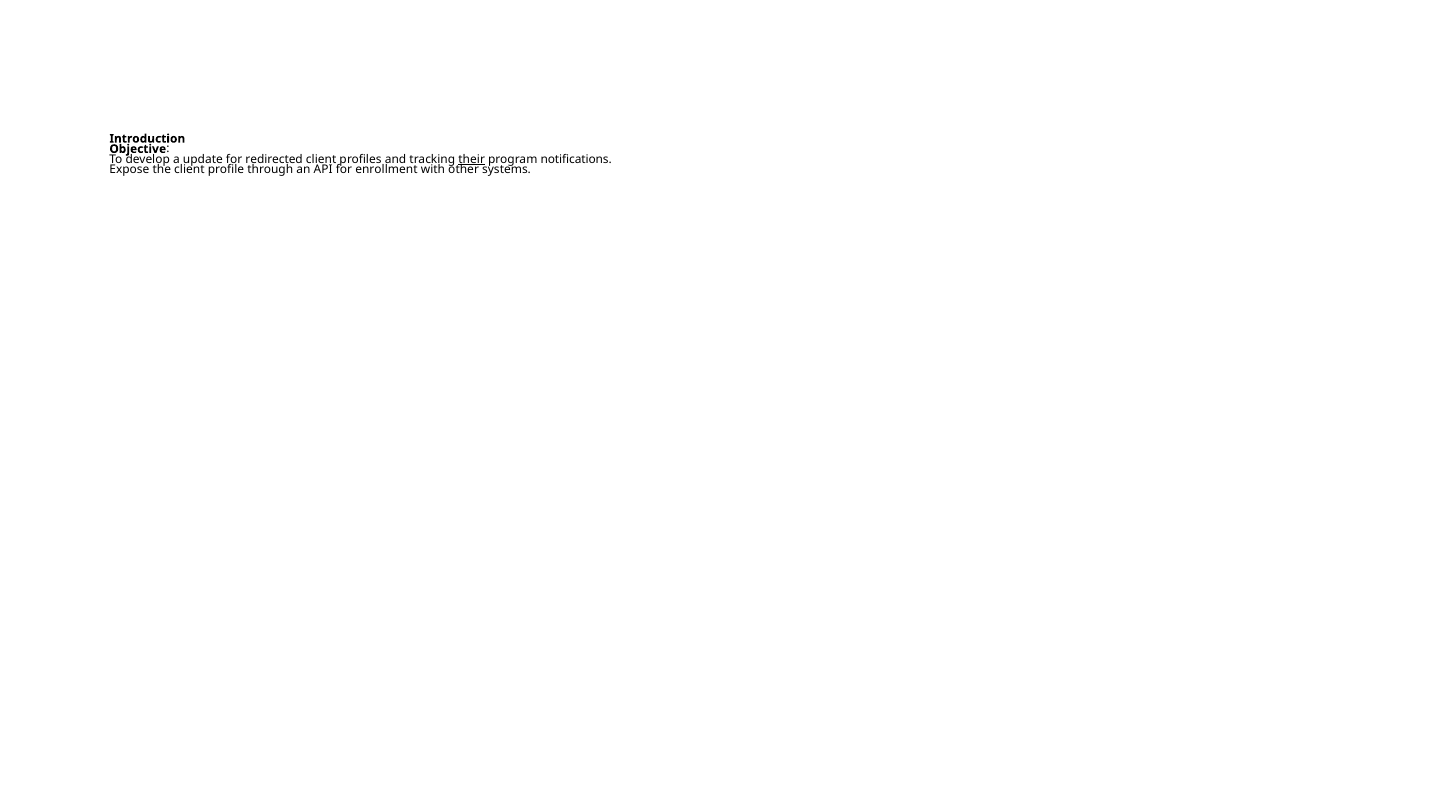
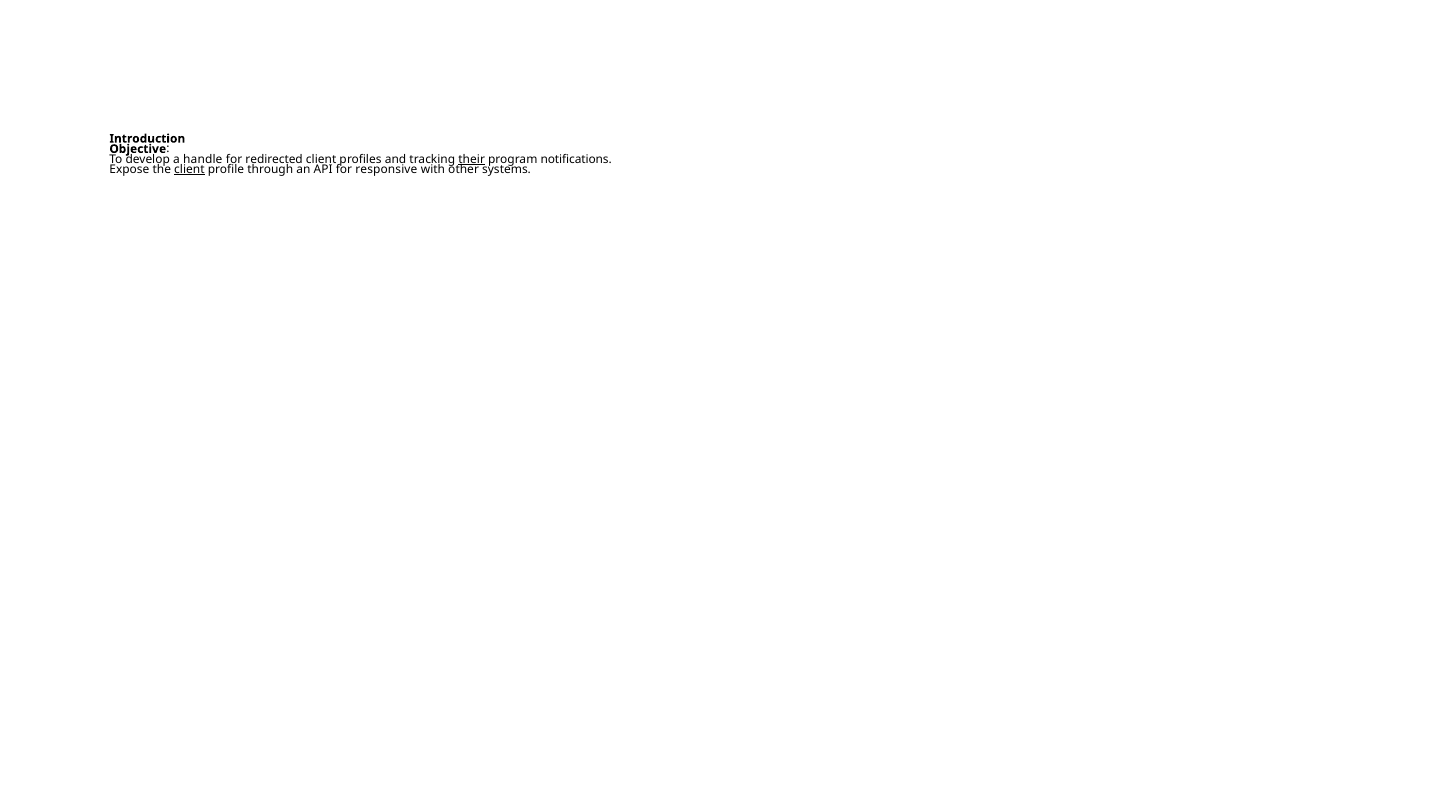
update: update -> handle (203, 159)
client underline: none -> present (189, 170)
enrollment: enrollment -> responsive (386, 170)
